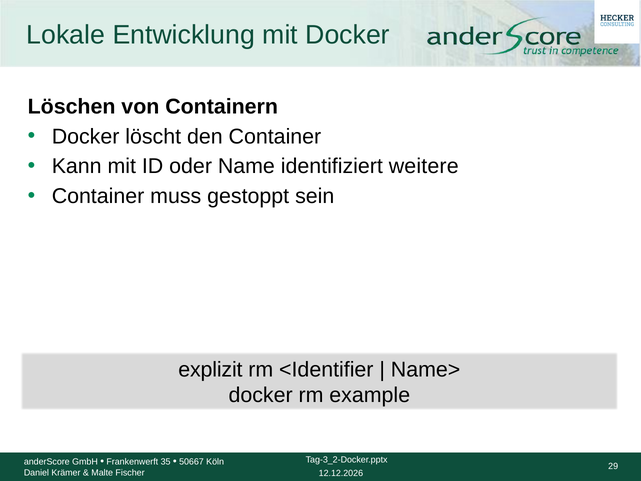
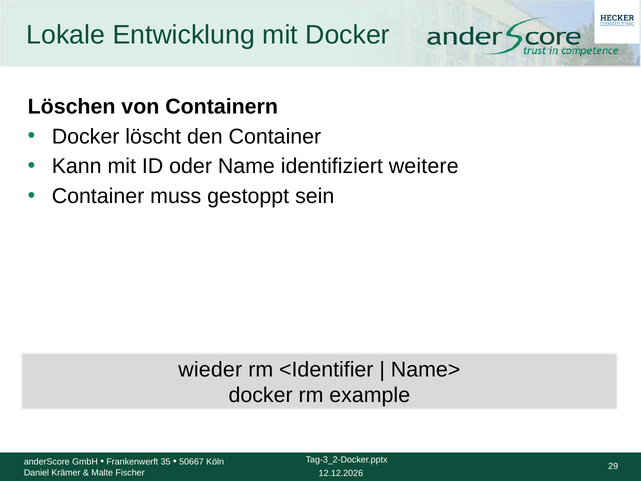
explizit: explizit -> wieder (210, 369)
